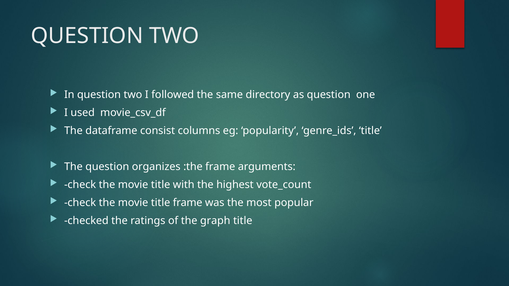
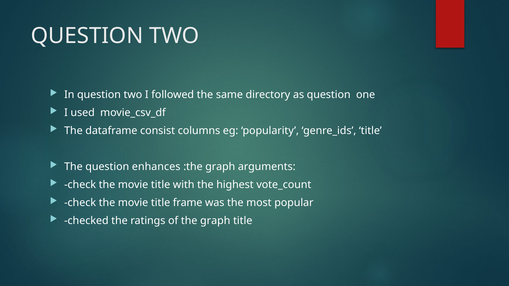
organizes: organizes -> enhances (156, 167)
:the frame: frame -> graph (220, 167)
